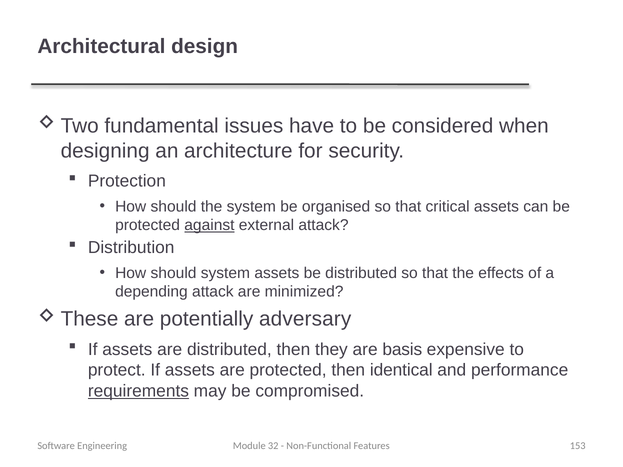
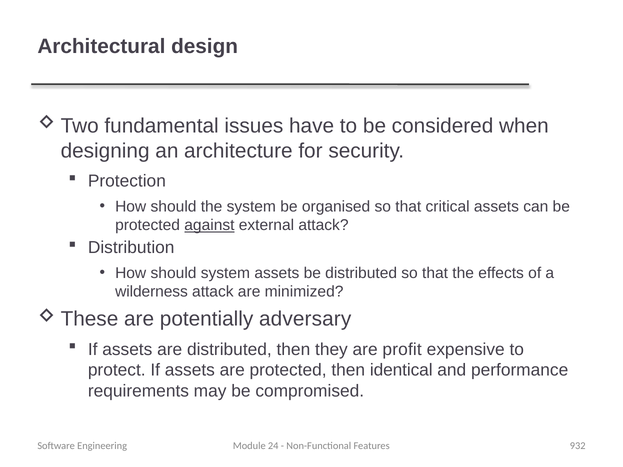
depending: depending -> wilderness (151, 292)
basis: basis -> profit (402, 350)
requirements underline: present -> none (138, 391)
32: 32 -> 24 (273, 446)
153: 153 -> 932 (578, 446)
